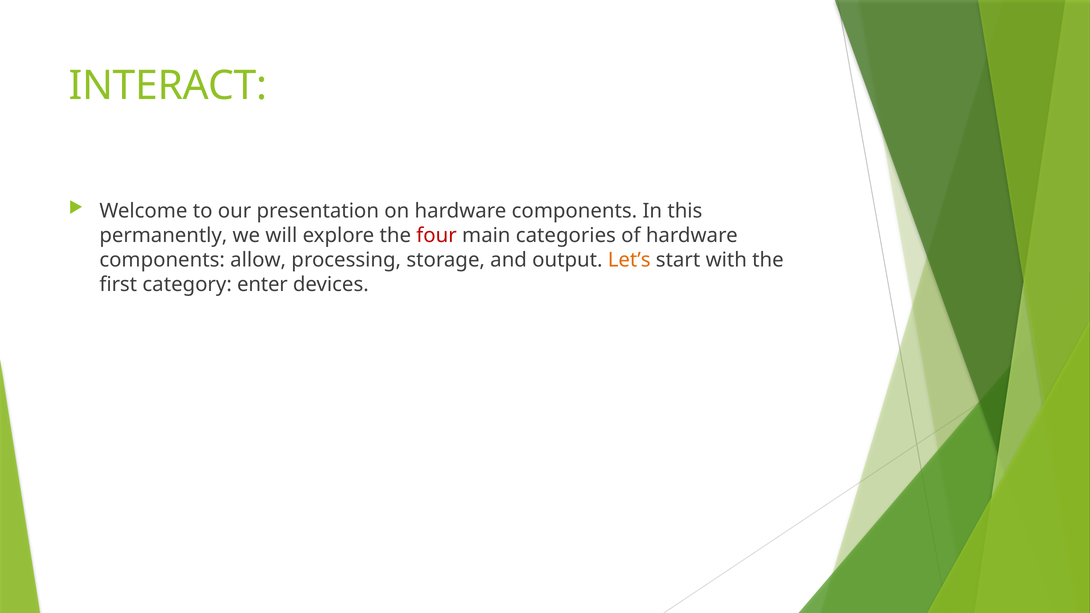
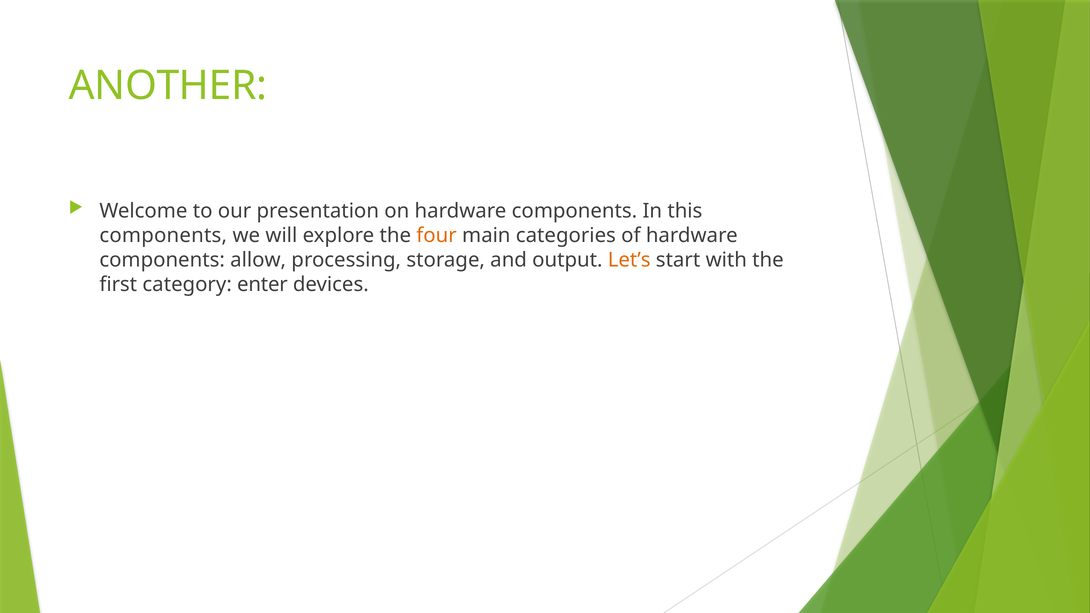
INTERACT: INTERACT -> ANOTHER (168, 86)
permanently: permanently -> components (163, 235)
four colour: red -> orange (437, 235)
